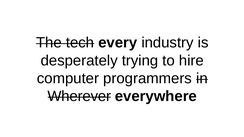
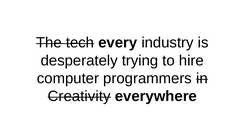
Wherever: Wherever -> Creativity (79, 96)
